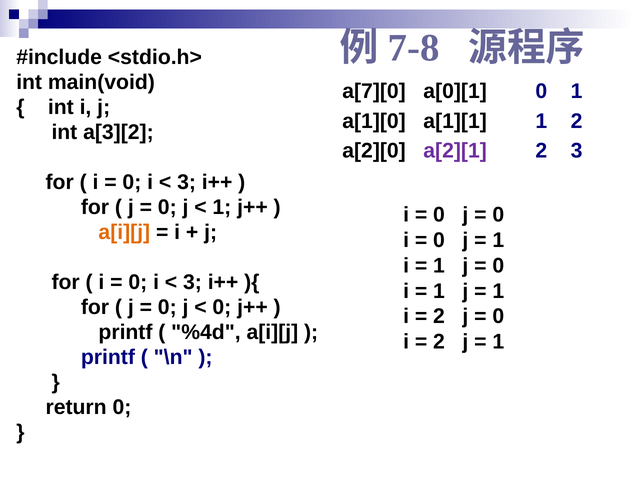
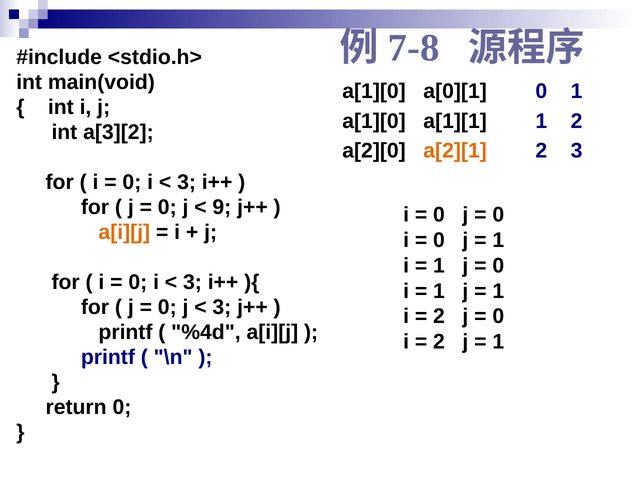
a[7][0: a[7][0 -> a[1][0 (374, 91)
a[2][1 colour: purple -> orange (455, 151)
1: 1 -> 9 (222, 207)
0: 0 -> 3 (222, 307)
